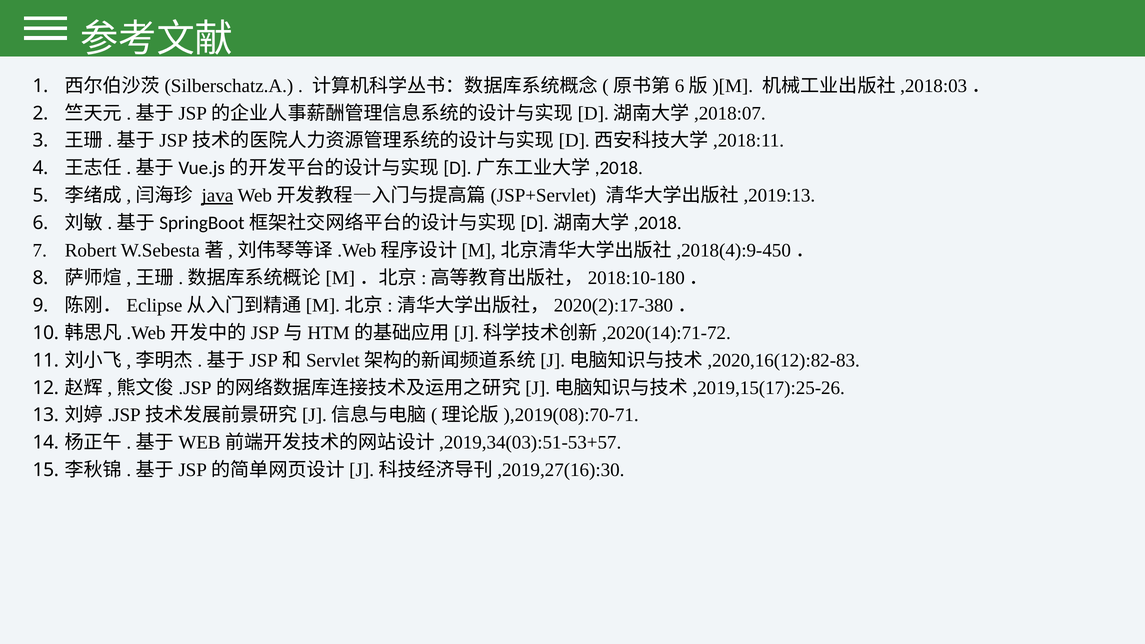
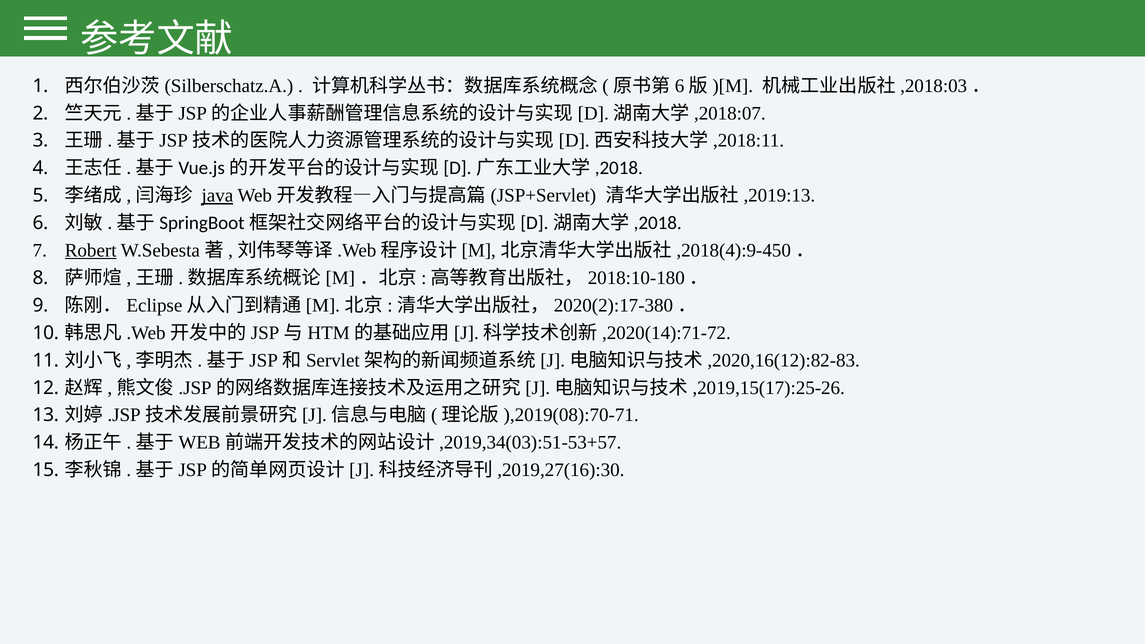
Robert underline: none -> present (91, 250)
